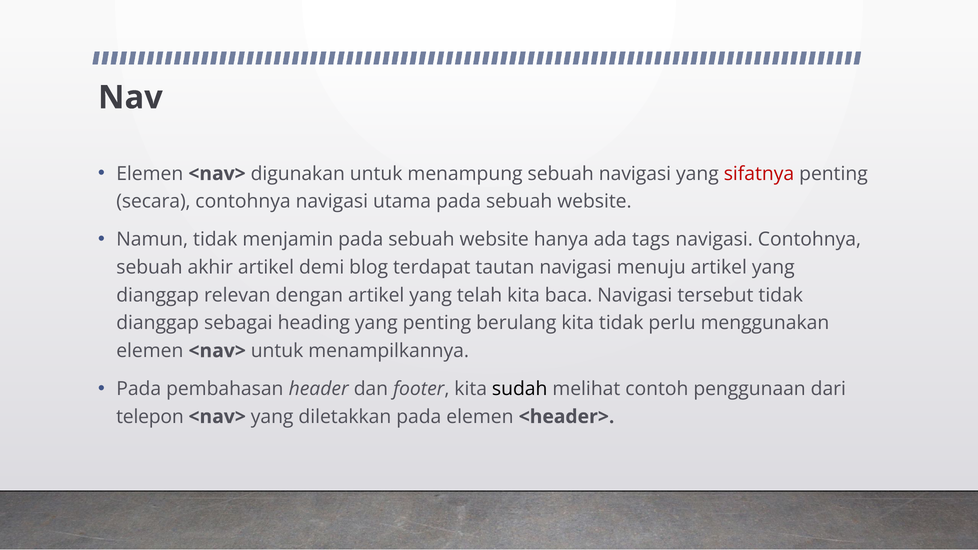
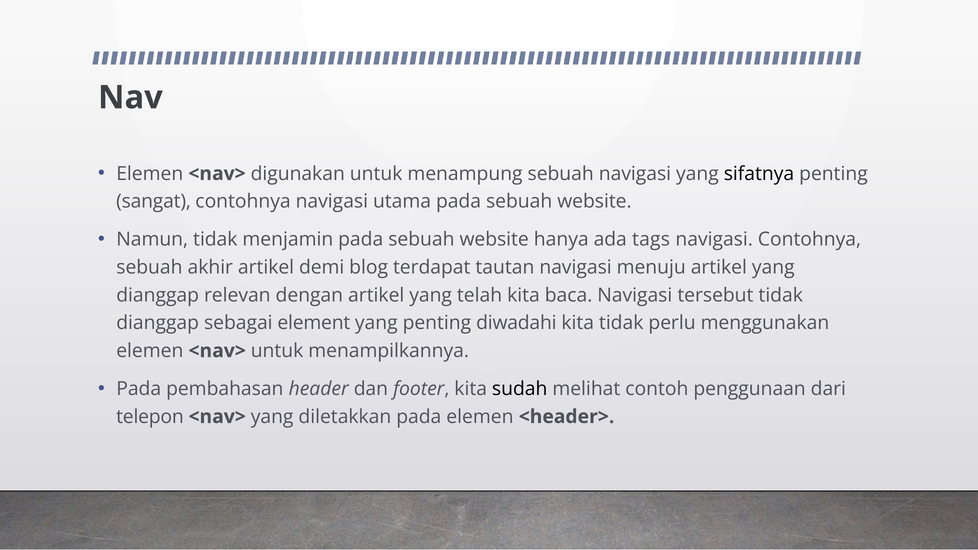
sifatnya colour: red -> black (759, 174)
secara: secara -> sangat (154, 202)
heading: heading -> element (314, 323)
berulang: berulang -> diwadahi (516, 323)
